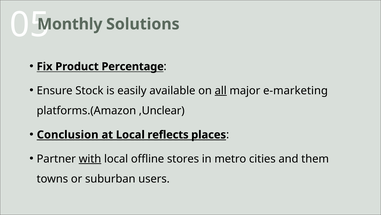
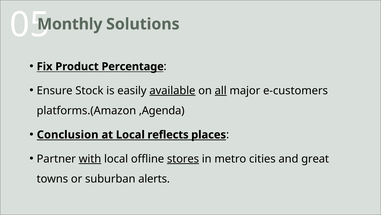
available underline: none -> present (172, 90)
e-marketing: e-marketing -> e-customers (296, 90)
,Unclear: ,Unclear -> ,Agenda (162, 110)
stores underline: none -> present (183, 158)
them: them -> great (315, 158)
users: users -> alerts (154, 178)
